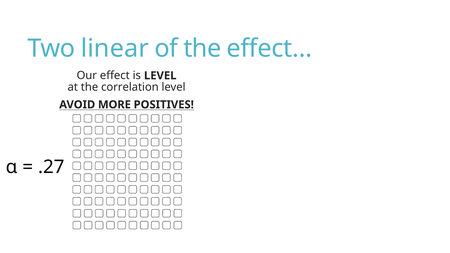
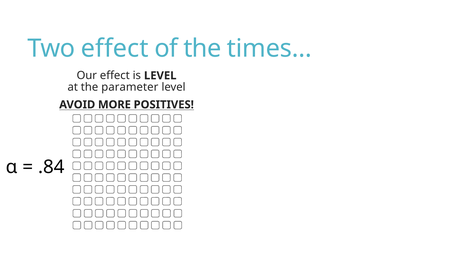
Two linear: linear -> effect (115, 48)
effect…: effect… -> times… (269, 48)
correlation: correlation -> parameter (130, 87)
.27: .27 -> .84 (51, 167)
